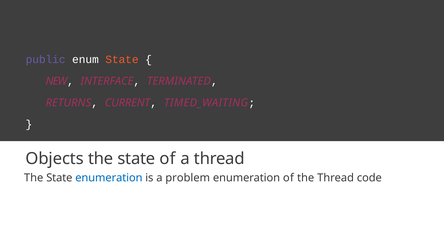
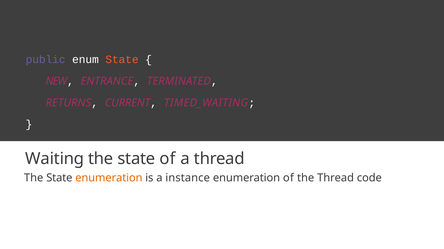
INTERFACE: INTERFACE -> ENTRANCE (107, 81)
Objects: Objects -> Waiting (55, 159)
enumeration colour: blue -> orange (109, 178)
problem: problem -> instance (188, 178)
